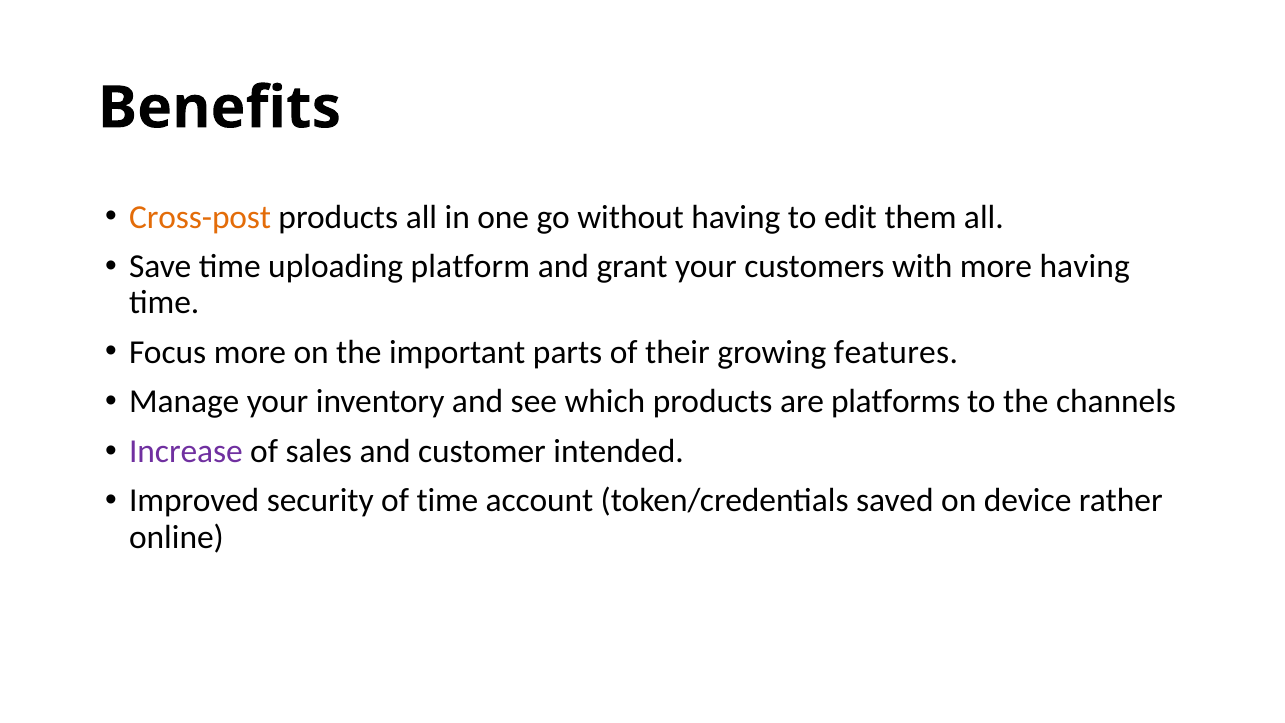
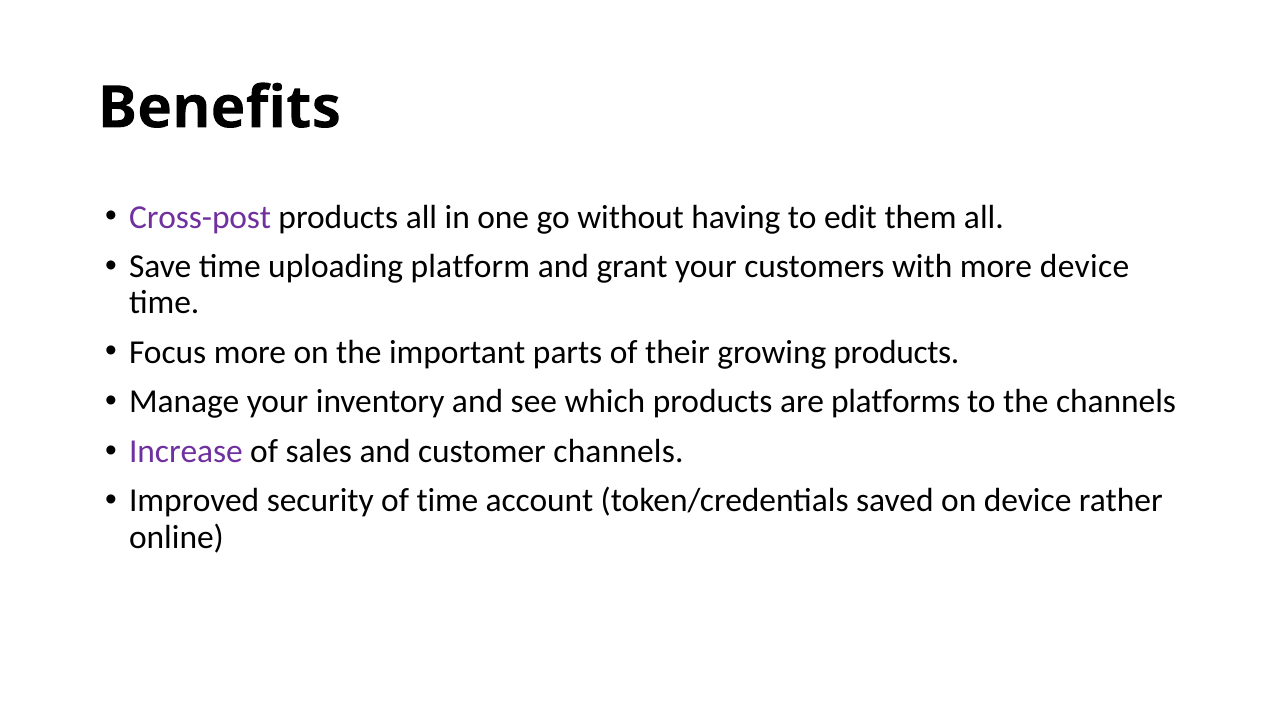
Cross-post colour: orange -> purple (200, 217)
more having: having -> device (1085, 267)
growing features: features -> products (896, 352)
customer intended: intended -> channels (618, 451)
